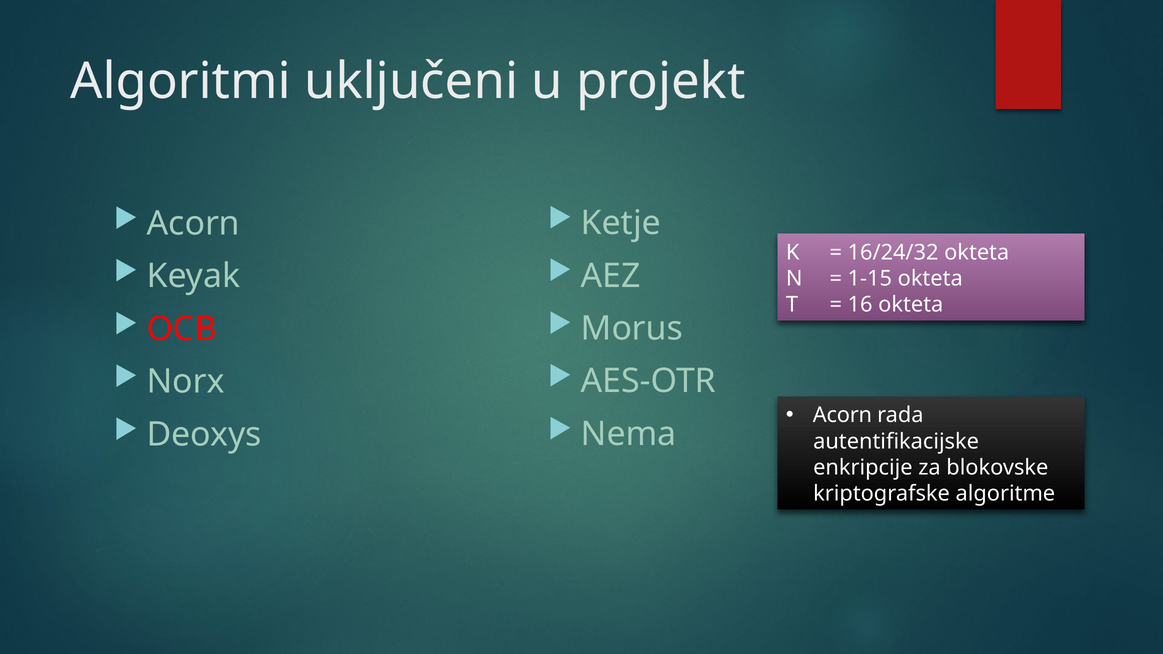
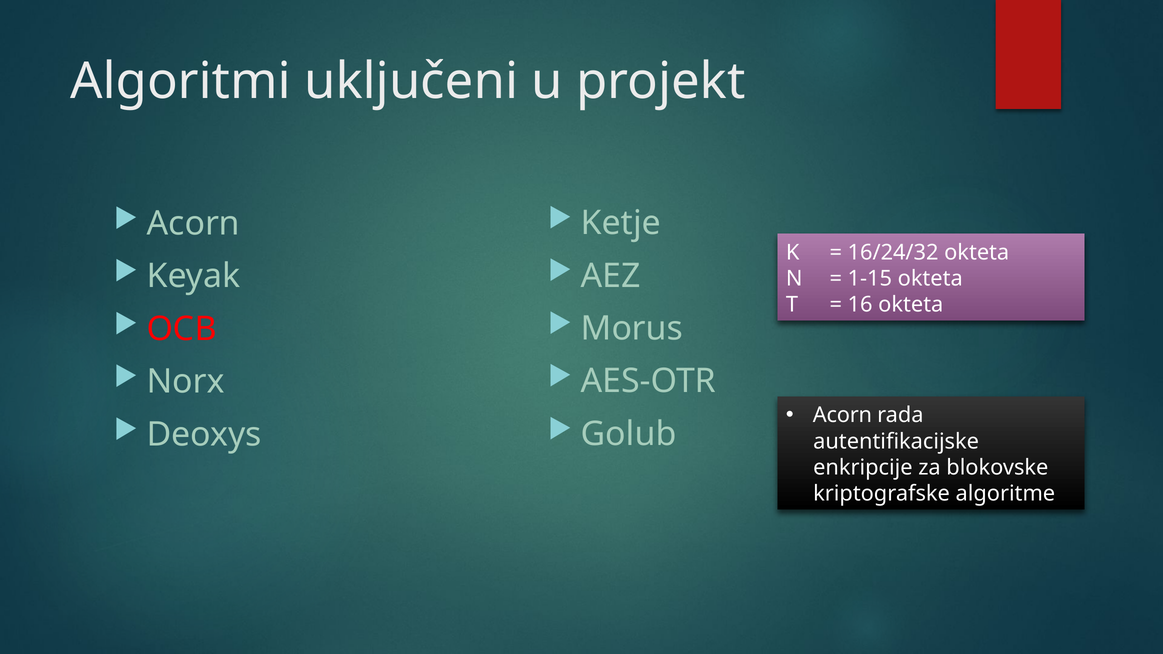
Nema: Nema -> Golub (629, 434)
